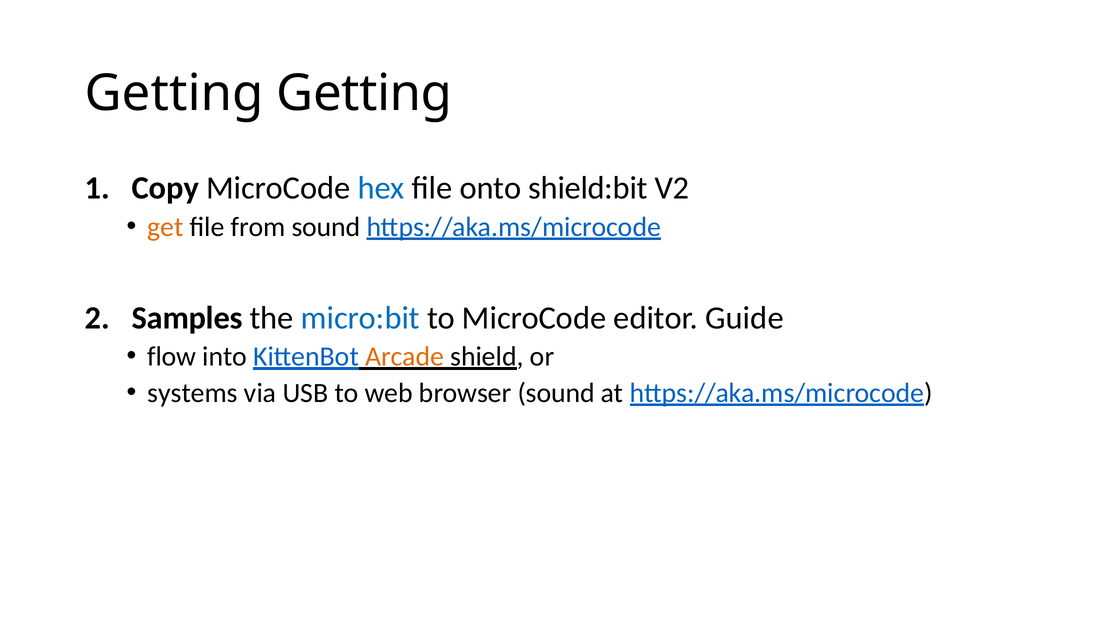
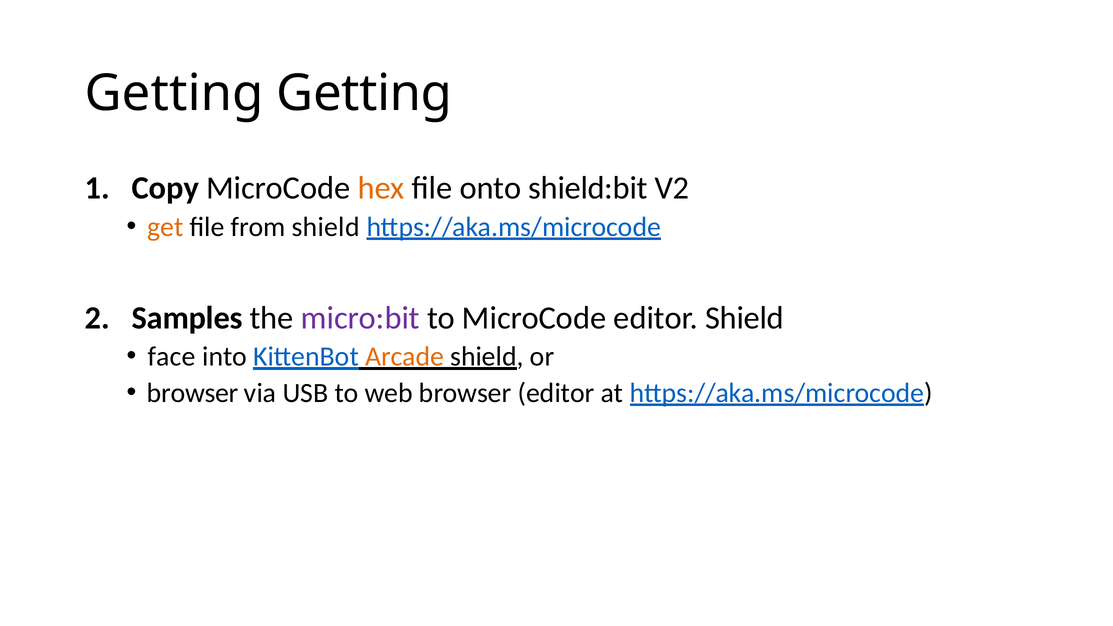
hex colour: blue -> orange (381, 188)
from sound: sound -> shield (326, 227)
micro:bit colour: blue -> purple (360, 318)
editor Guide: Guide -> Shield (745, 318)
flow: flow -> face (172, 357)
systems: systems -> browser (193, 393)
browser sound: sound -> editor (556, 393)
